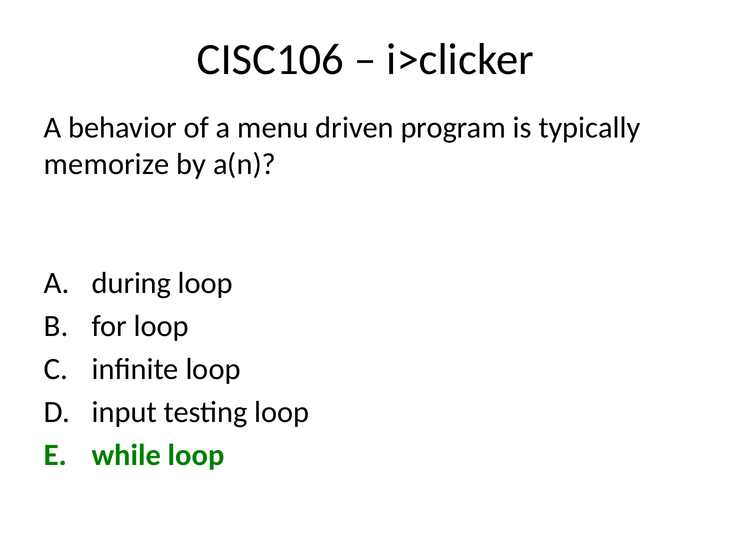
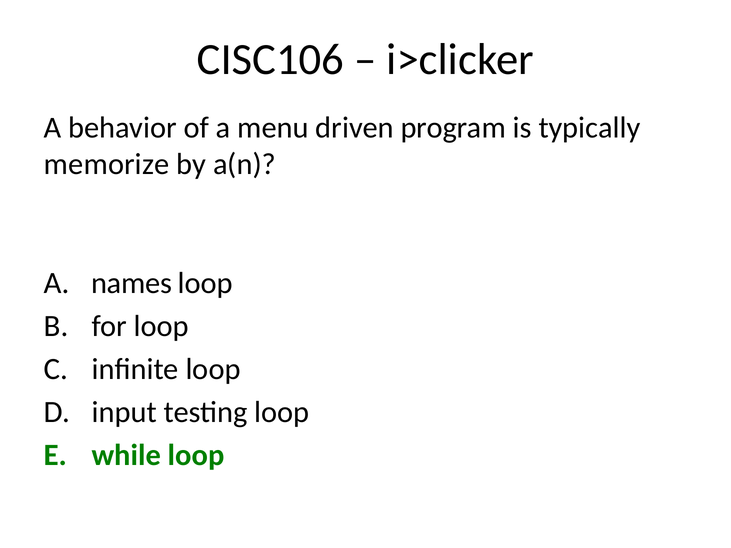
during: during -> names (132, 283)
